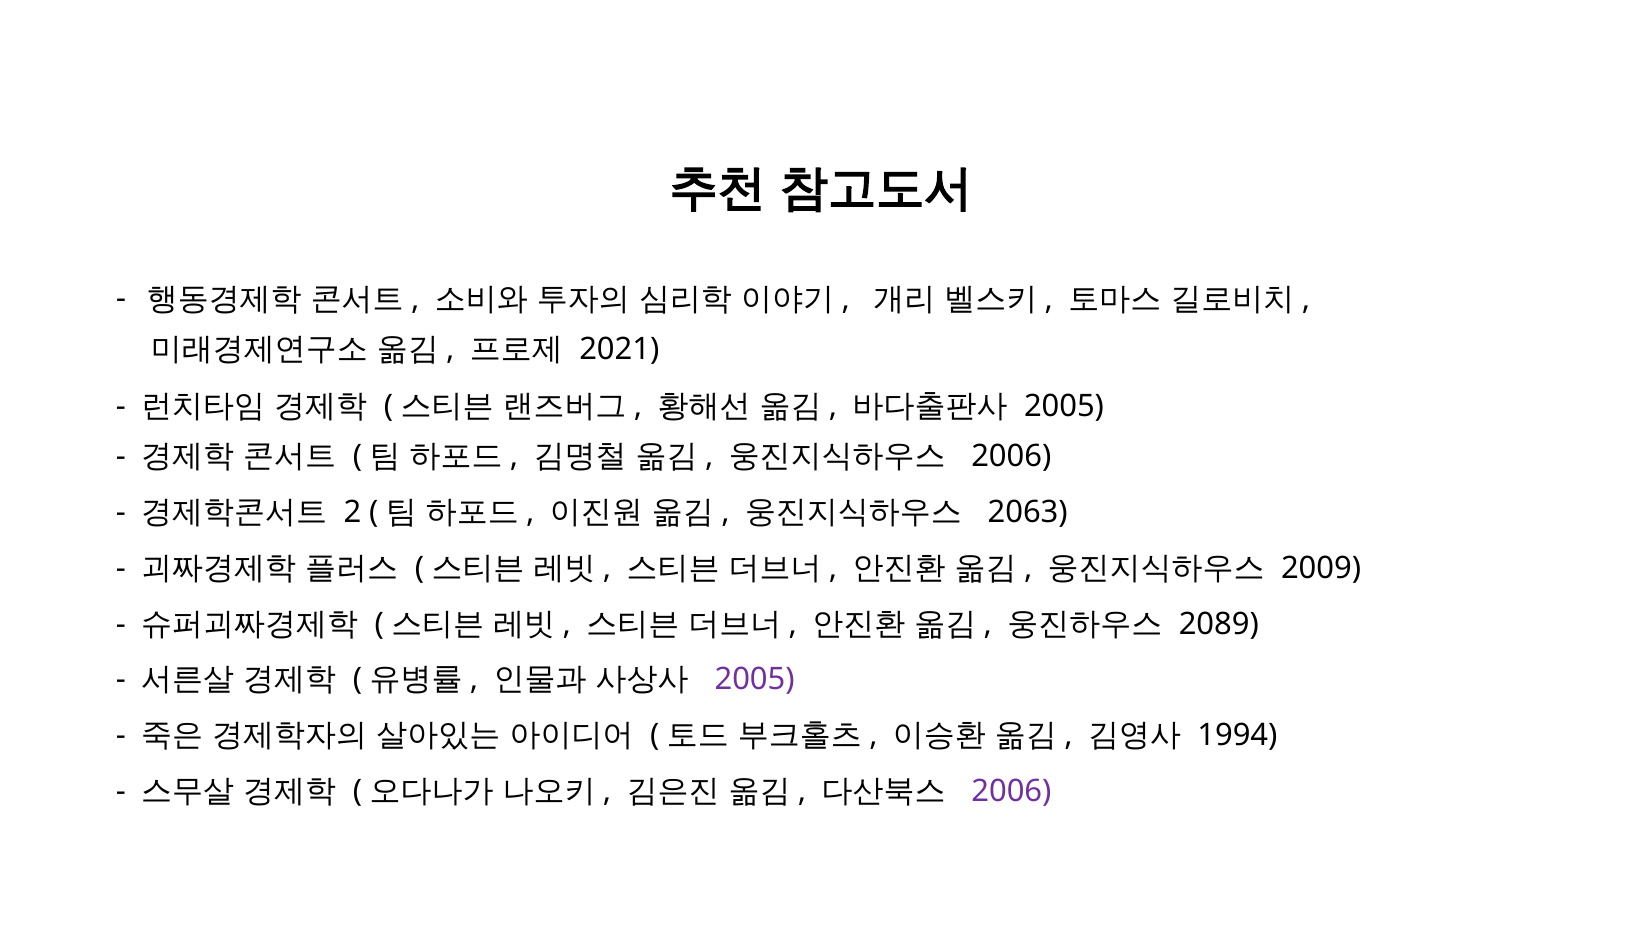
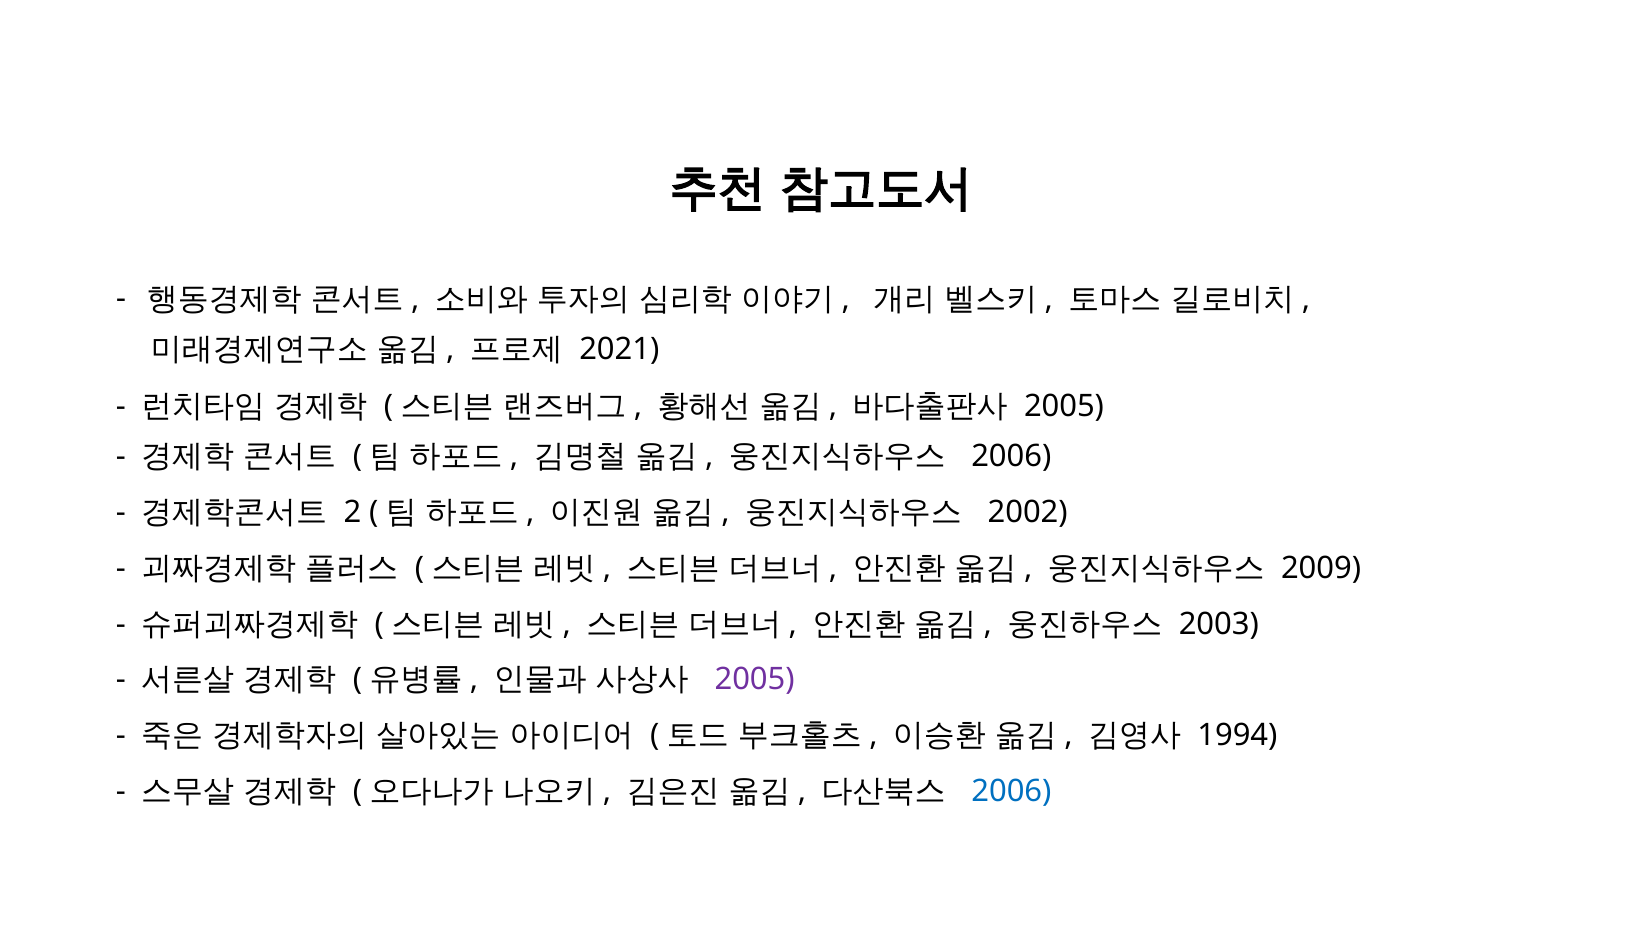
2063: 2063 -> 2002 (1028, 512)
2089: 2089 -> 2003 (1219, 624)
2006 colour: purple -> blue (1011, 791)
